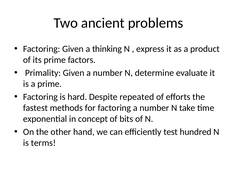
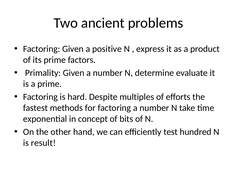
thinking: thinking -> positive (107, 49)
repeated: repeated -> multiples (137, 97)
terms: terms -> result (43, 143)
